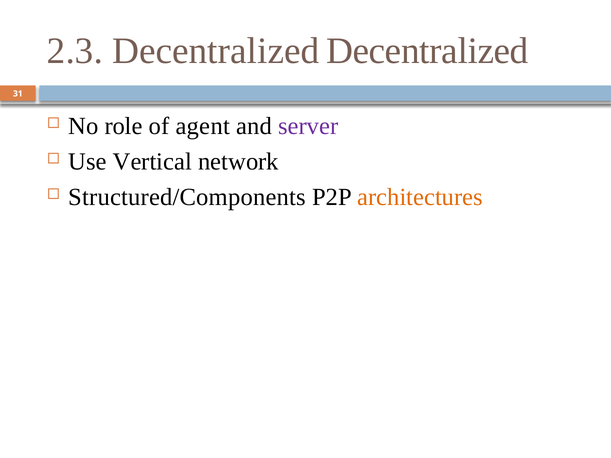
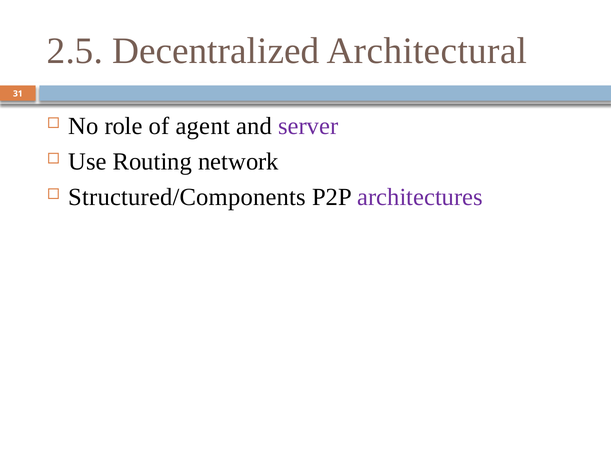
2.3: 2.3 -> 2.5 (75, 51)
Decentralized Decentralized: Decentralized -> Architectural (427, 51)
Vertical: Vertical -> Routing (152, 162)
architectures colour: orange -> purple (420, 197)
